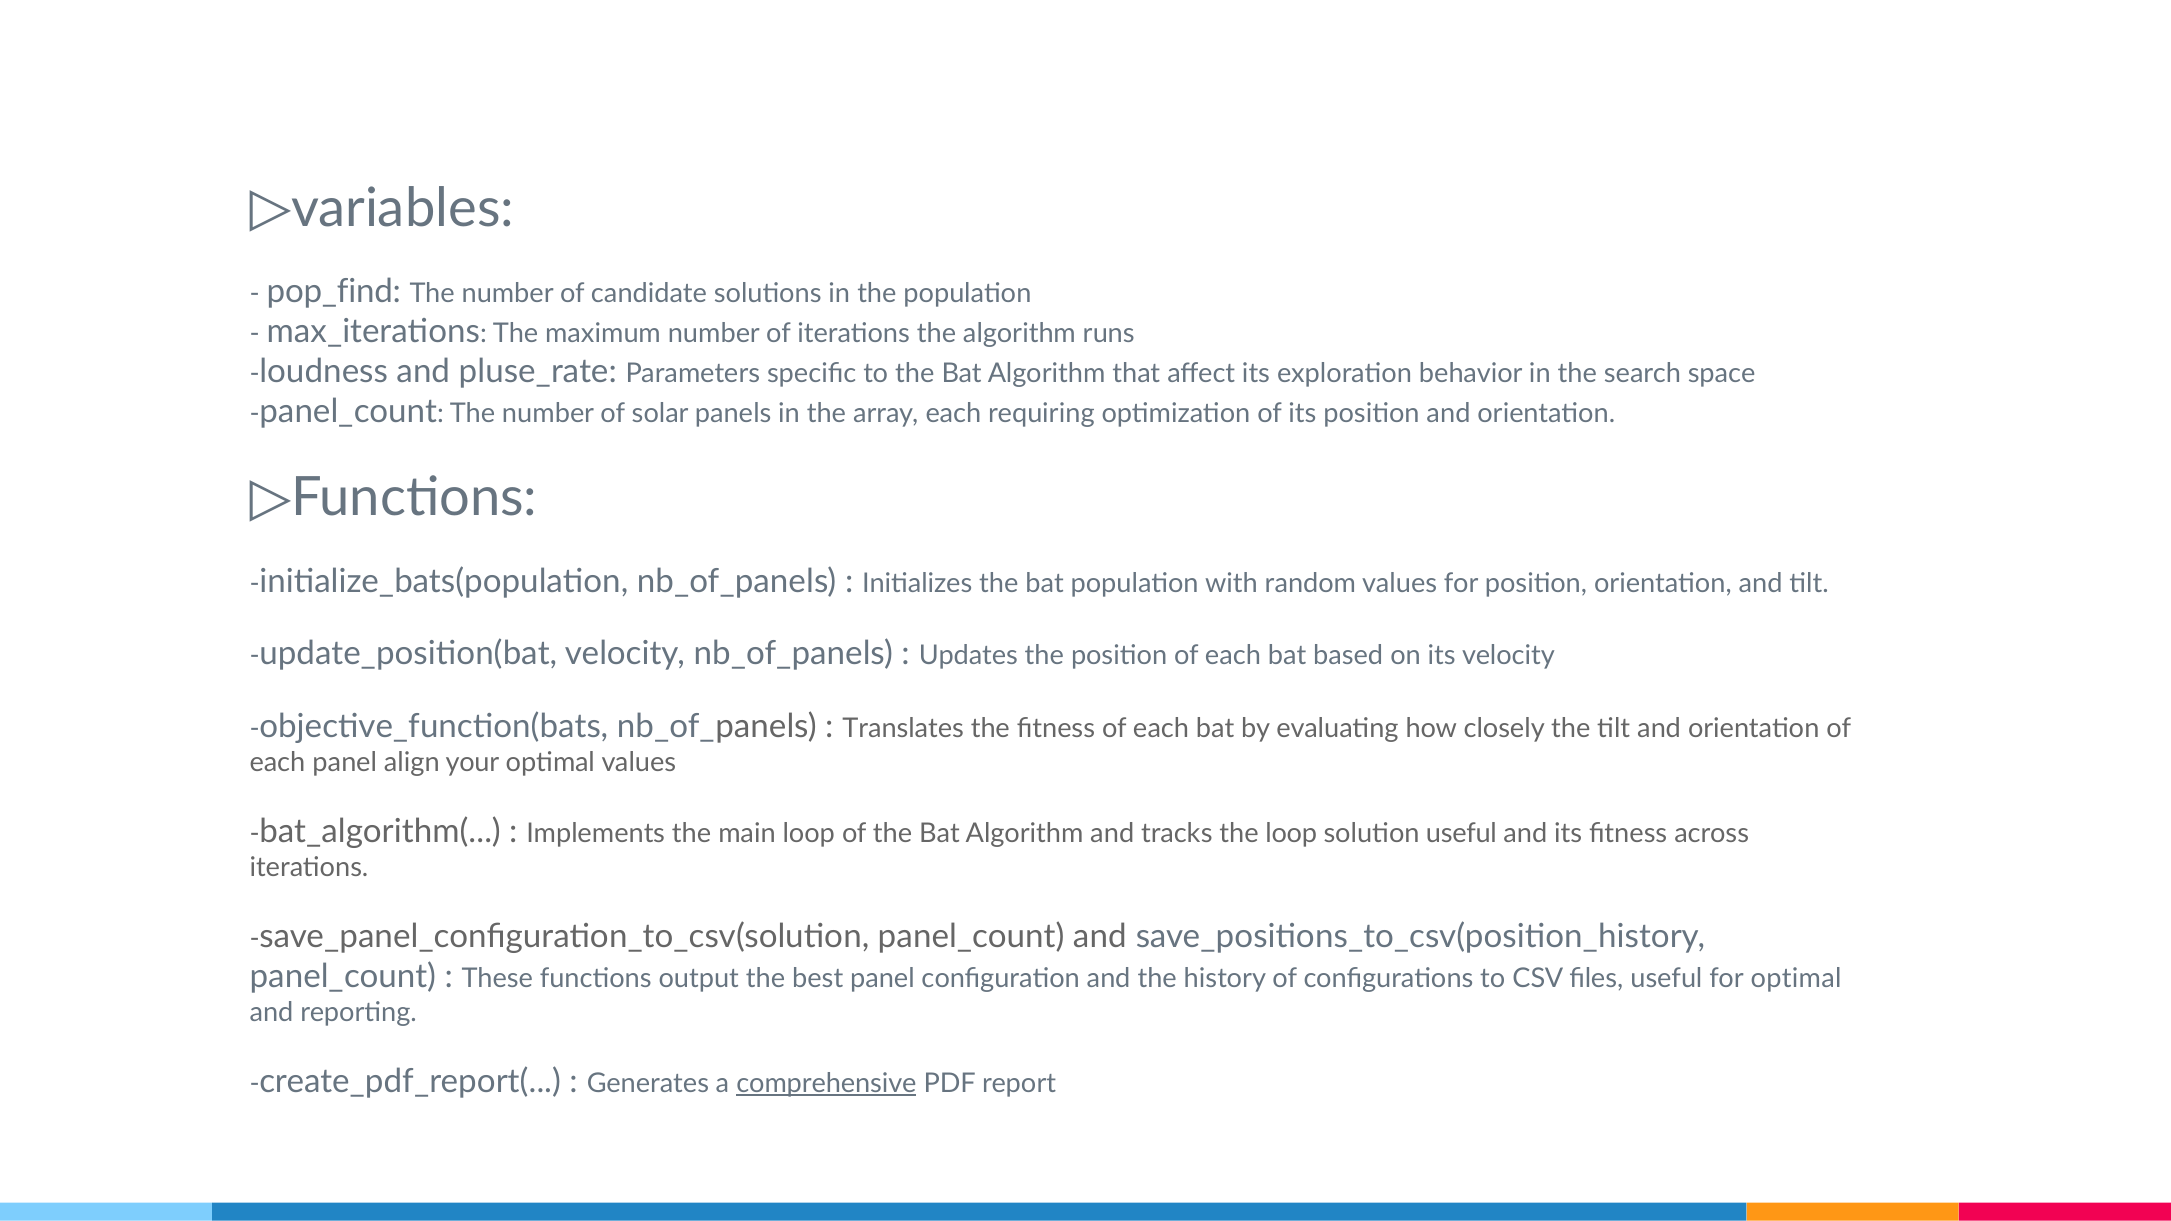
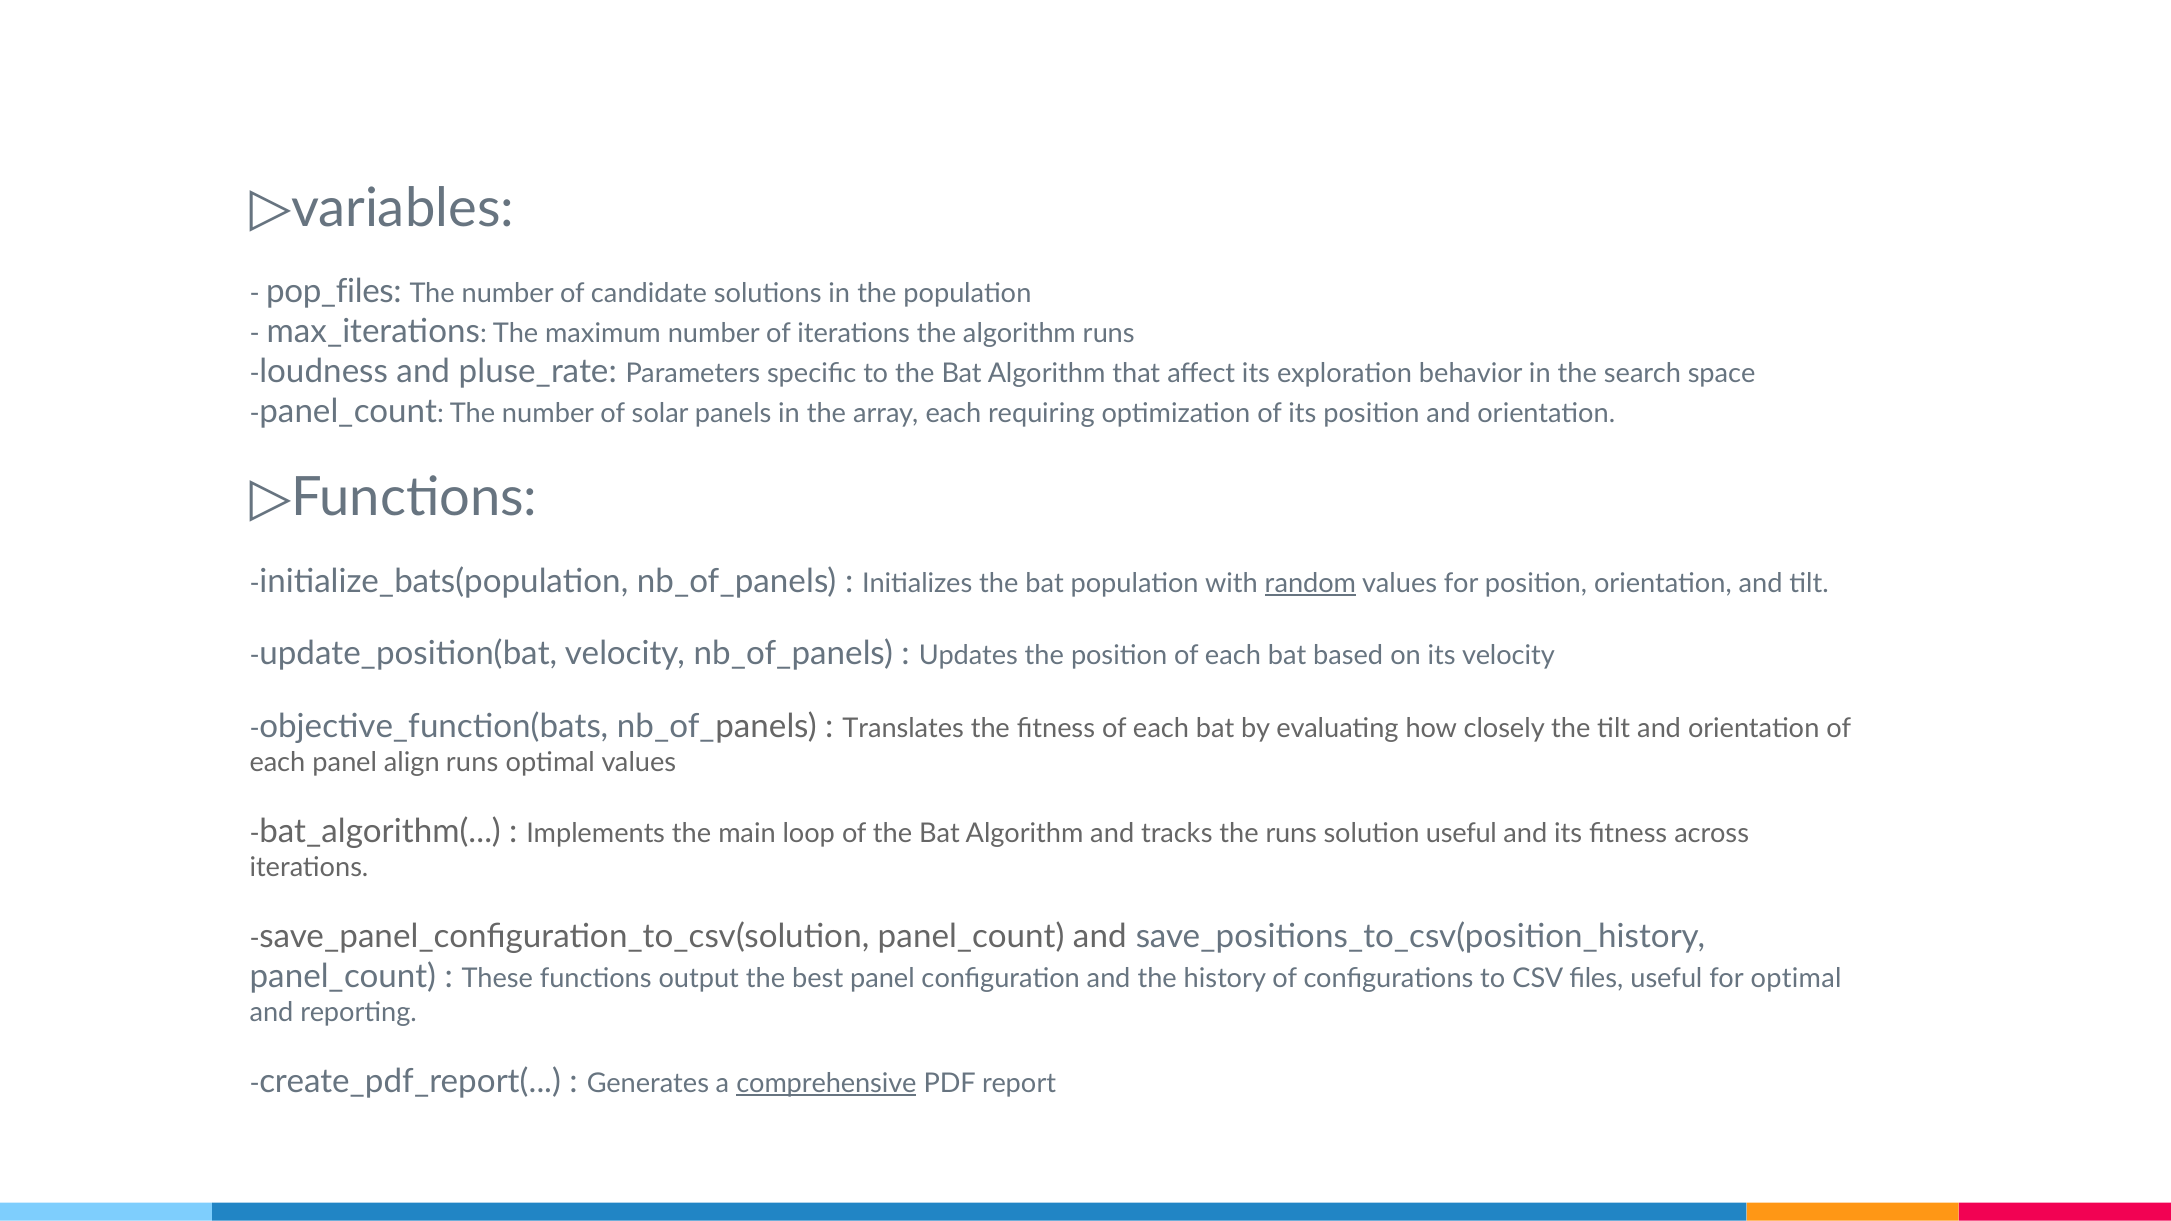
pop_find: pop_find -> pop_files (334, 292)
random underline: none -> present (1310, 584)
align your: your -> runs (472, 762)
the loop: loop -> runs (1291, 834)
